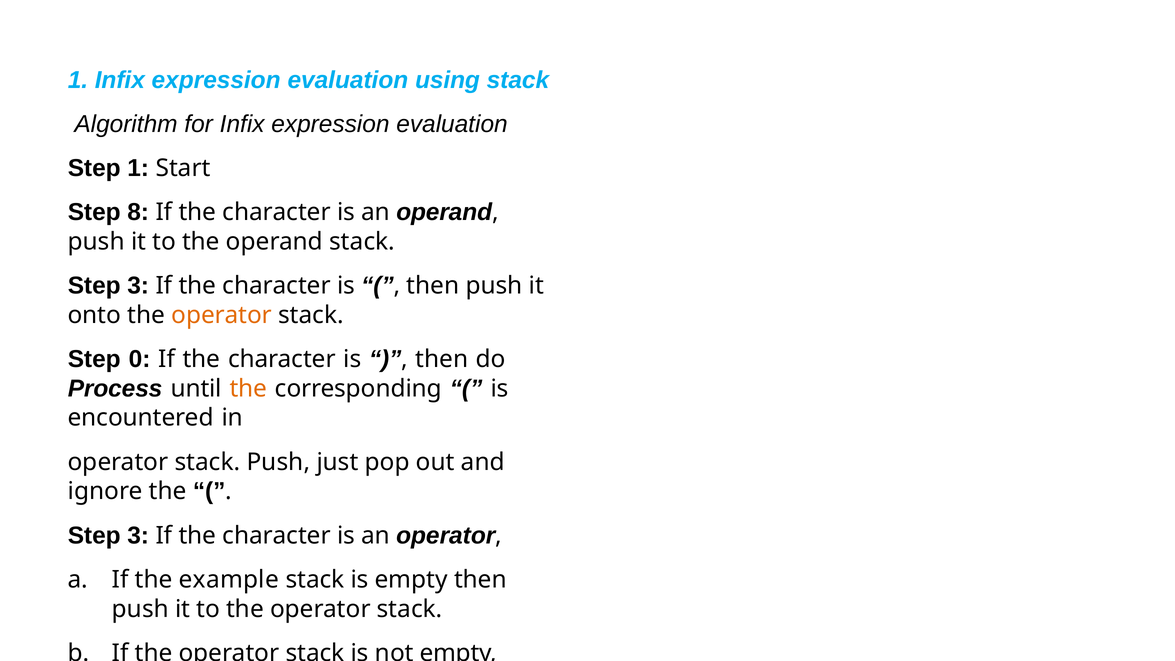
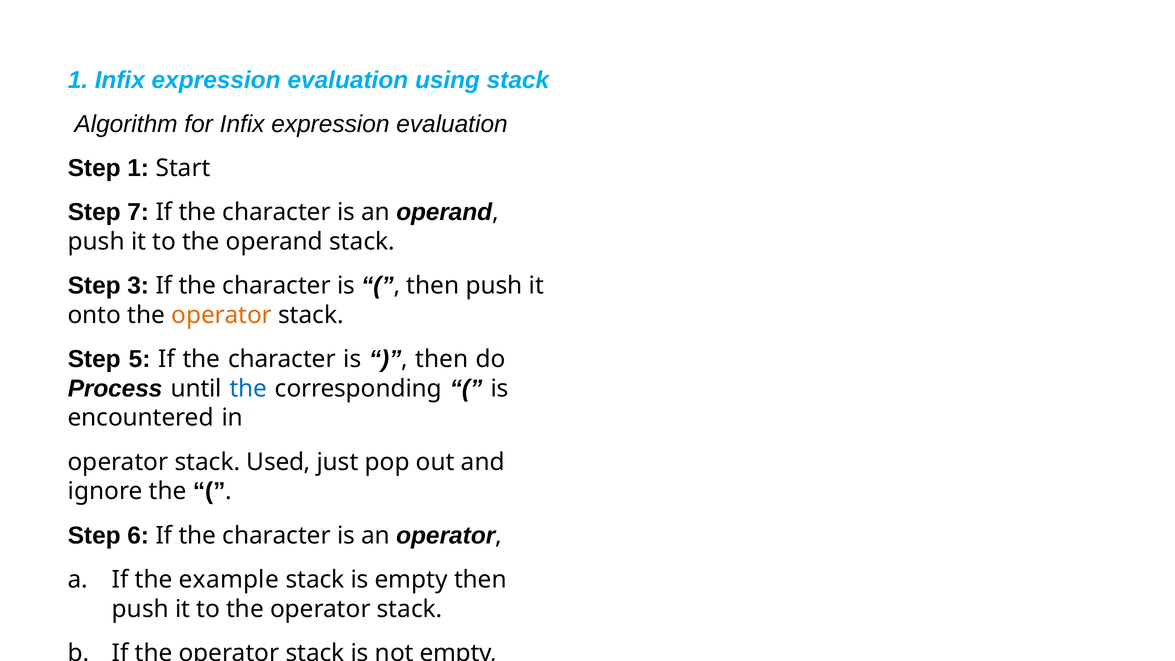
8: 8 -> 7 (138, 212)
0: 0 -> 5 (140, 359)
the colour: orange -> blue (248, 389)
stack Push: Push -> Used (279, 462)
3: 3 -> 6 (138, 535)
